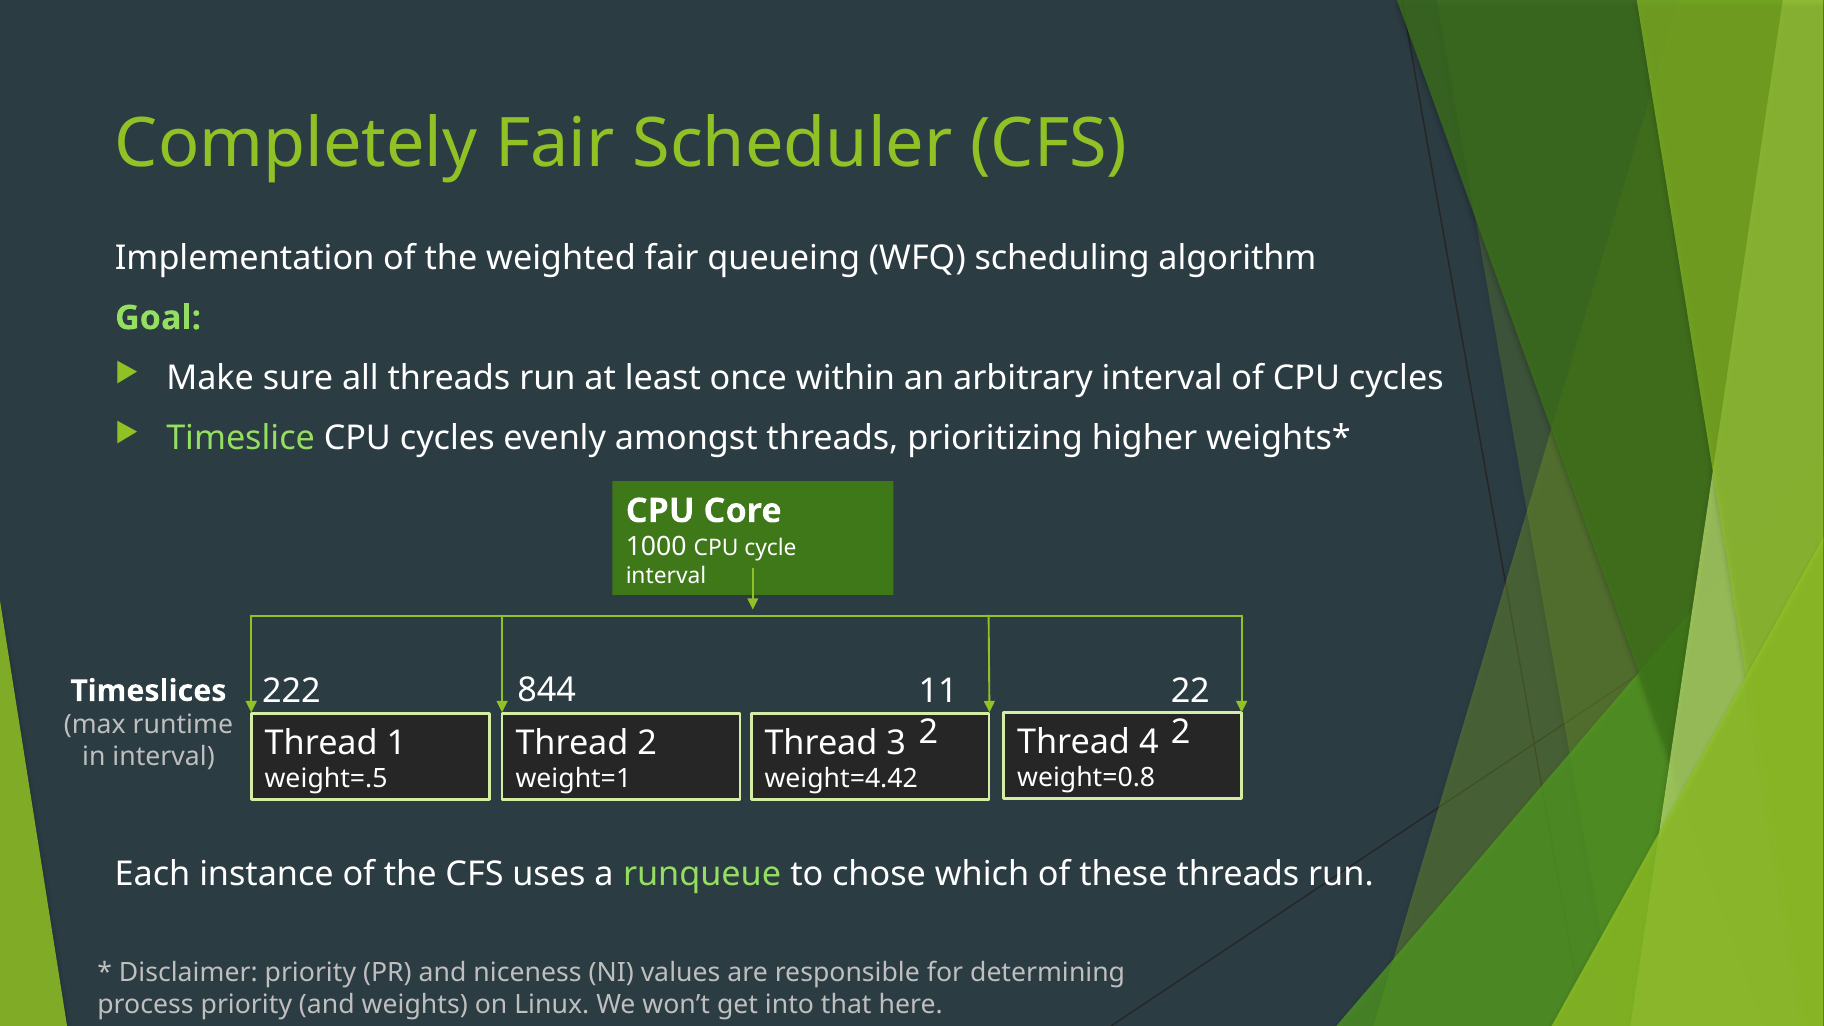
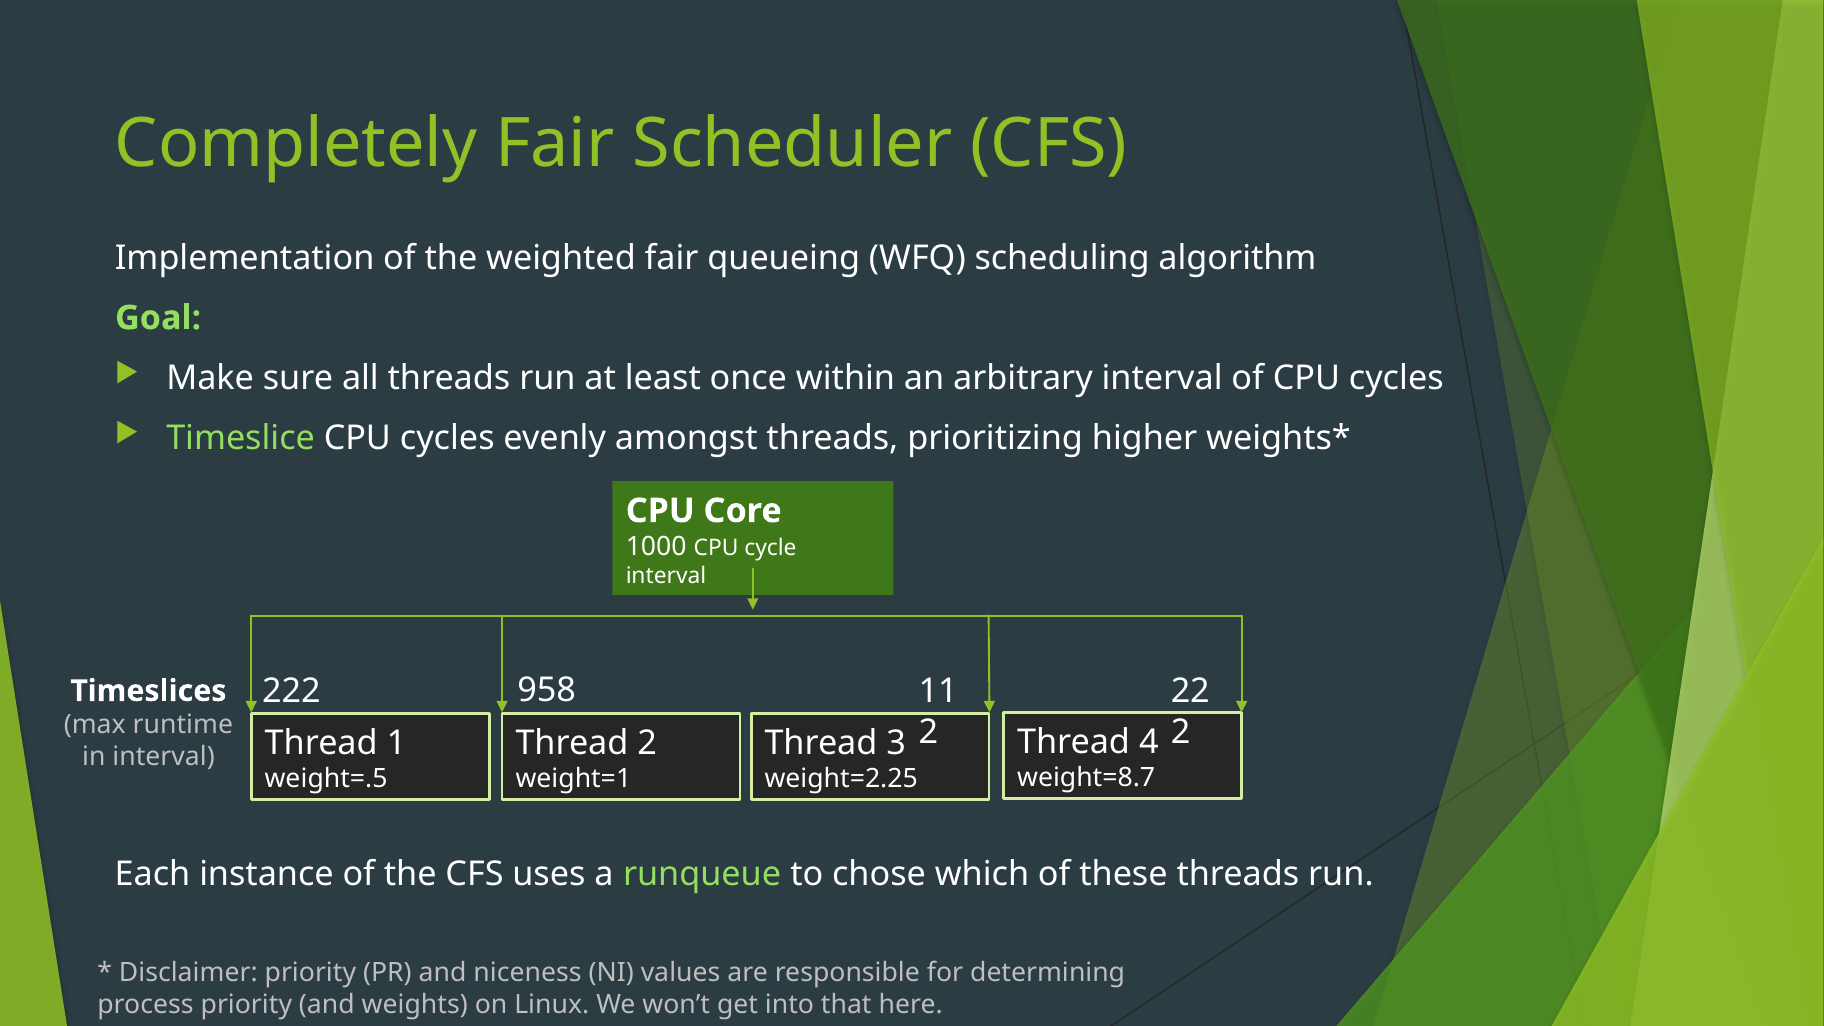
844: 844 -> 958 (547, 690)
weight=0.8: weight=0.8 -> weight=8.7 (1086, 778)
weight=4.42: weight=4.42 -> weight=2.25 (841, 779)
